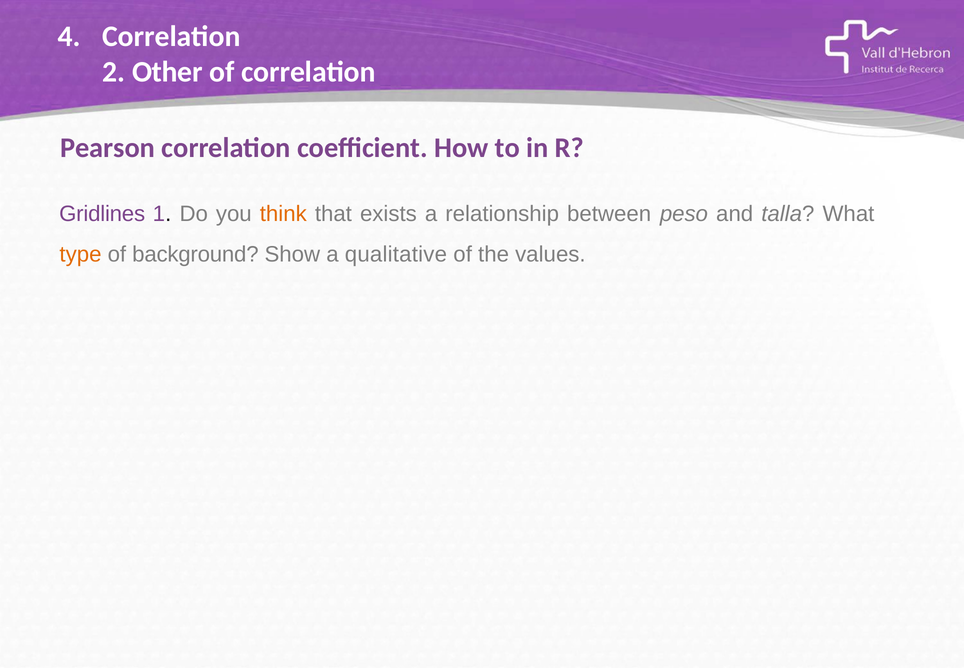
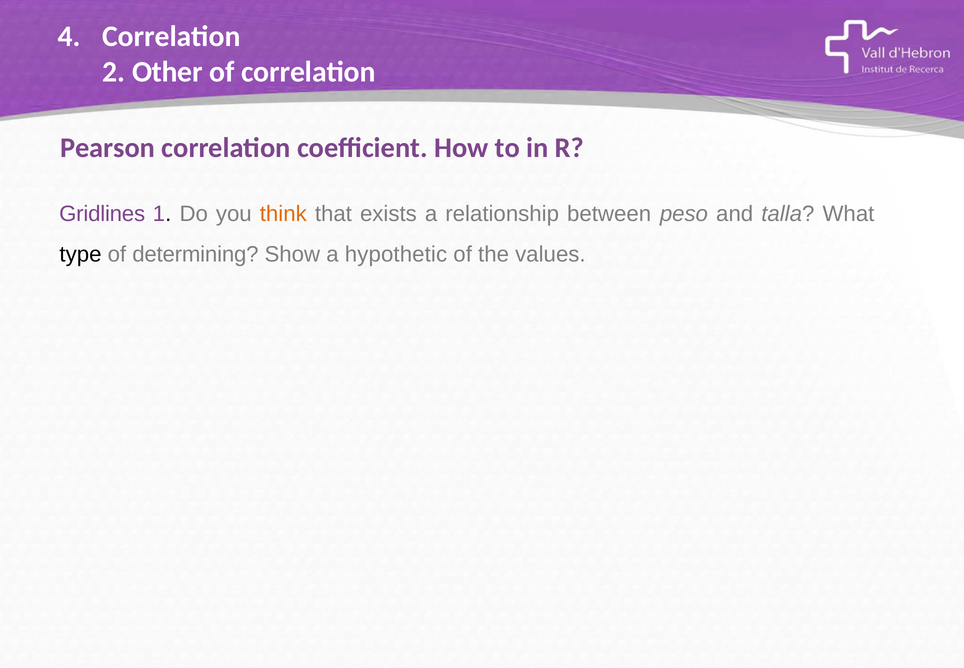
type colour: orange -> black (80, 254)
background: background -> determining (195, 254)
qualitative: qualitative -> hypothetic (396, 254)
